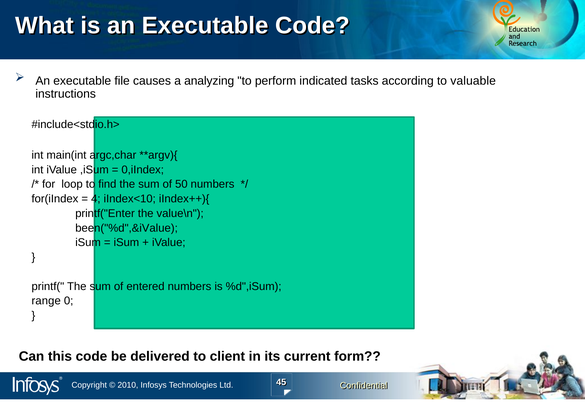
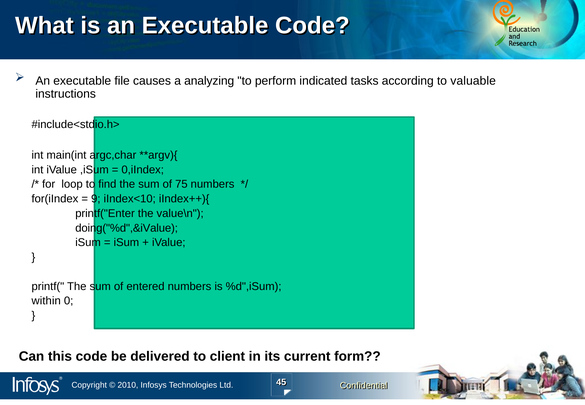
50: 50 -> 75 (181, 184)
4: 4 -> 9 (96, 199)
been("%d",&iValue: been("%d",&iValue -> doing("%d",&iValue (127, 228)
range: range -> within (46, 301)
